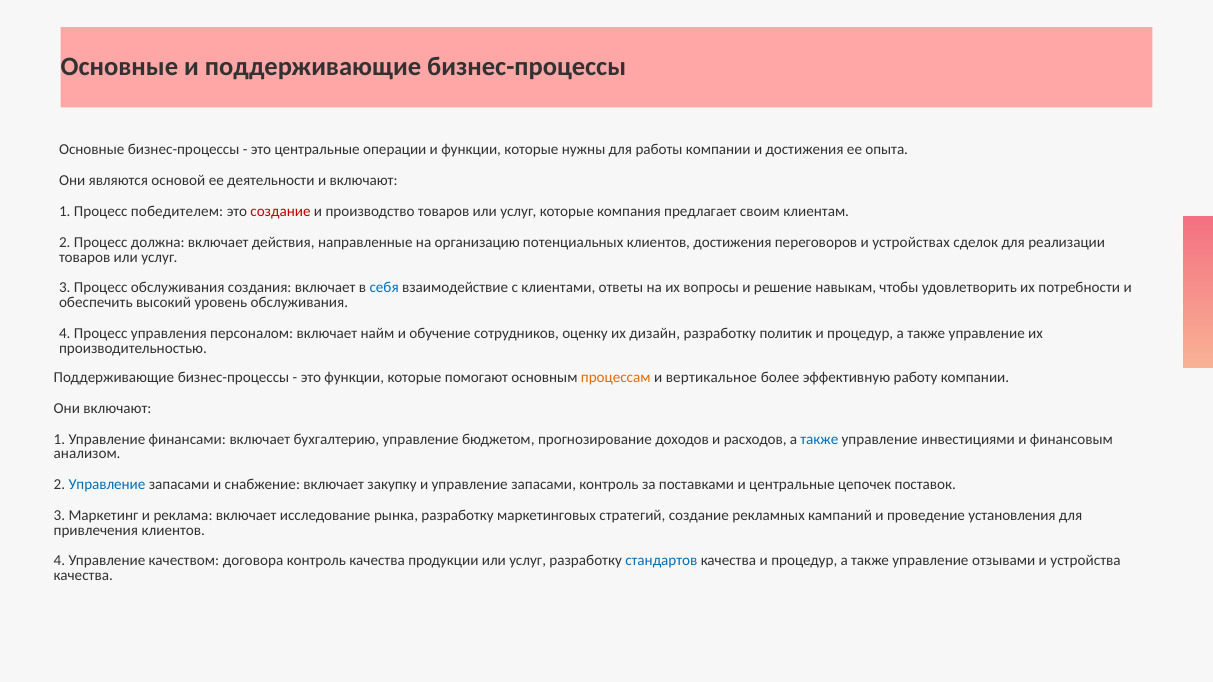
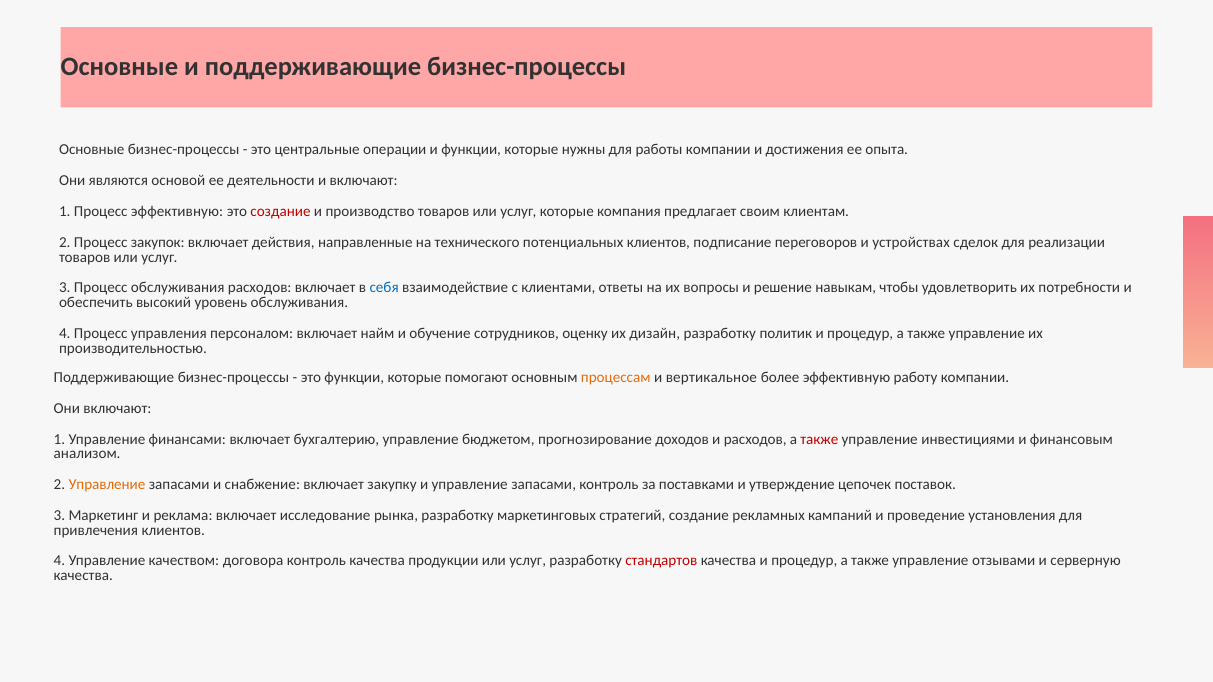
Процесс победителем: победителем -> эффективную (177, 212)
должна: должна -> закупок (158, 243)
организацию: организацию -> технического (477, 243)
клиентов достижения: достижения -> подписание (732, 243)
обслуживания создания: создания -> расходов (260, 288)
также colour: blue -> red (819, 439)
Управление colour: blue -> orange (107, 485)
и центральные: центральные -> утверждение (792, 485)
стандартов colour: blue -> red (661, 561)
устройства: устройства -> серверную (1086, 561)
